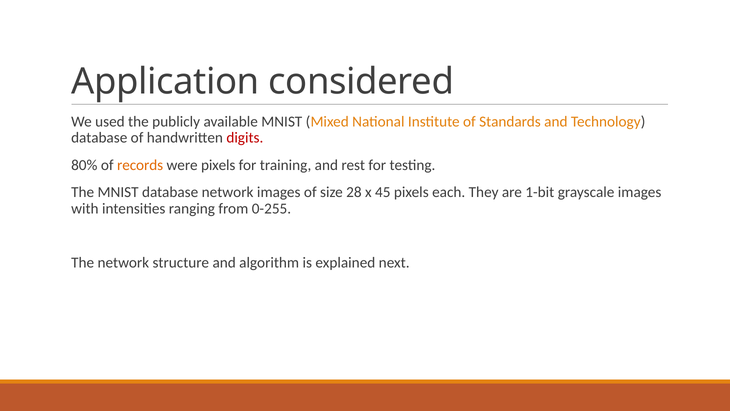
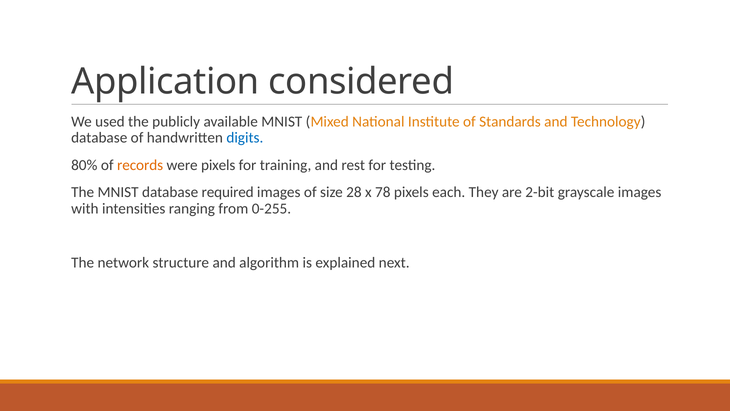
digits colour: red -> blue (245, 138)
database network: network -> required (228, 192)
45: 45 -> 78 (383, 192)
1-bit: 1-bit -> 2-bit (540, 192)
